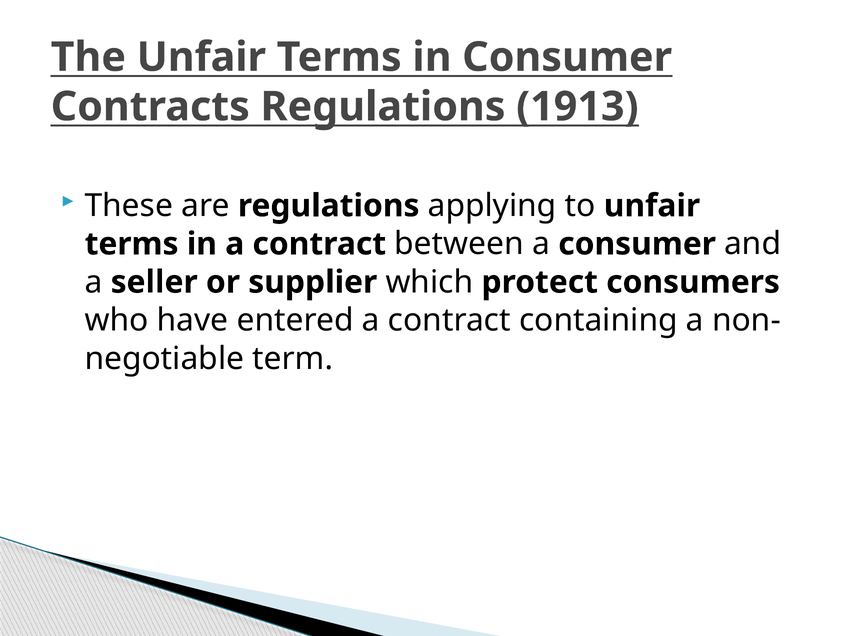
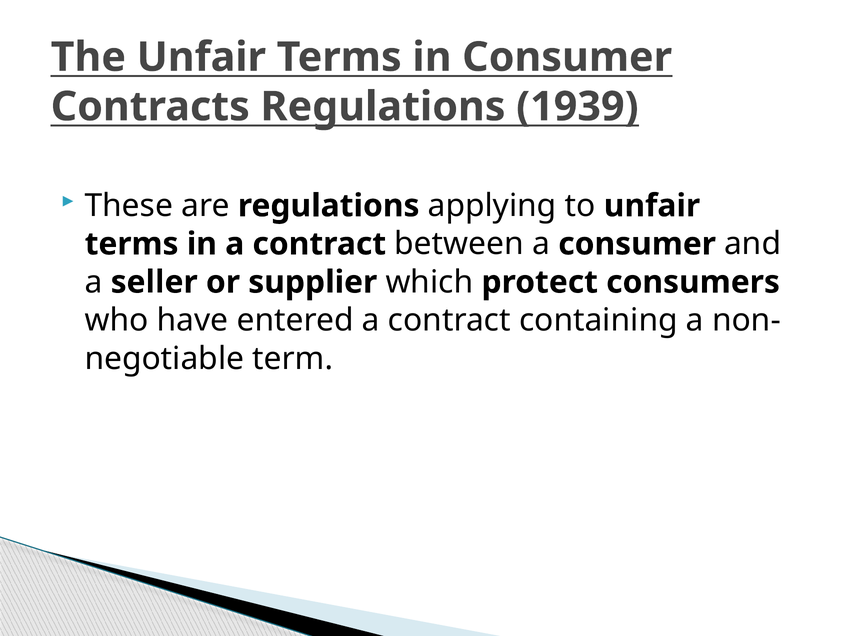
1913: 1913 -> 1939 (577, 107)
